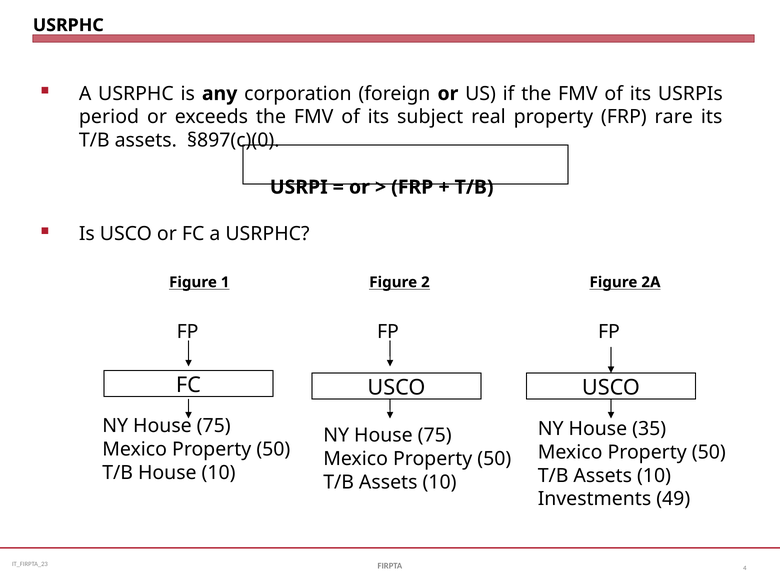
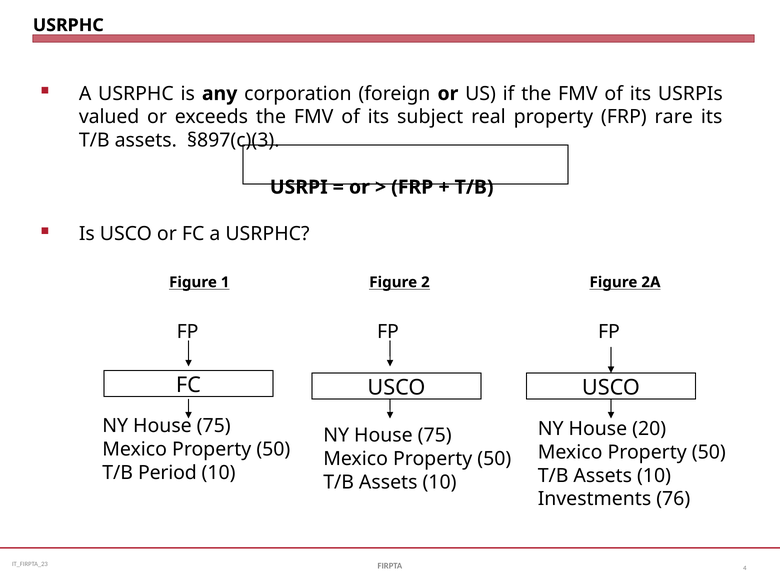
period: period -> valued (109, 117)
§897(c)(0: §897(c)(0 -> §897(c)(3 (233, 140)
35: 35 -> 20 (649, 429)
T/B House: House -> Period (167, 473)
49: 49 -> 76 (673, 499)
